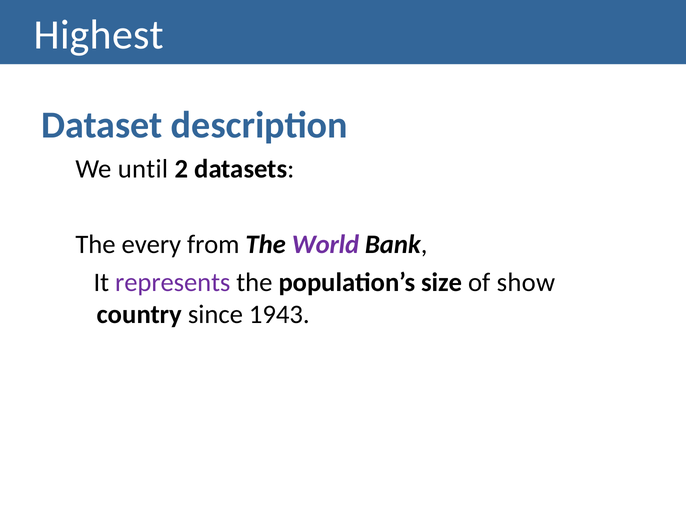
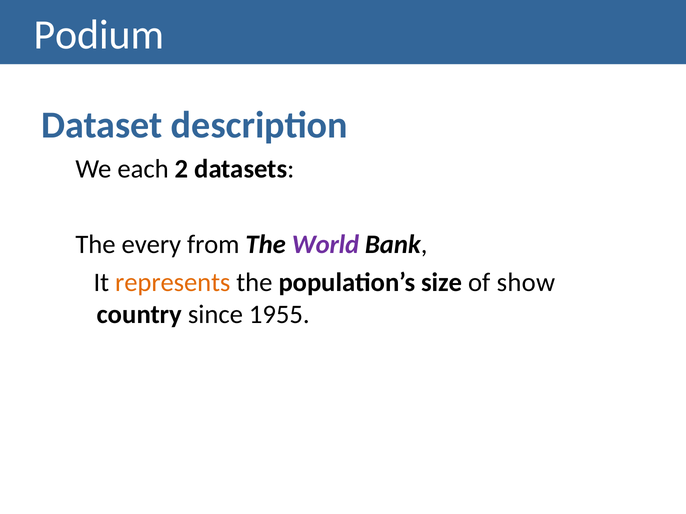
Highest: Highest -> Podium (99, 35)
until: until -> each (143, 169)
represents colour: purple -> orange (173, 283)
1943: 1943 -> 1955 (279, 315)
